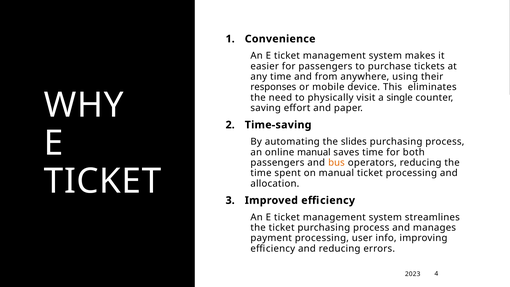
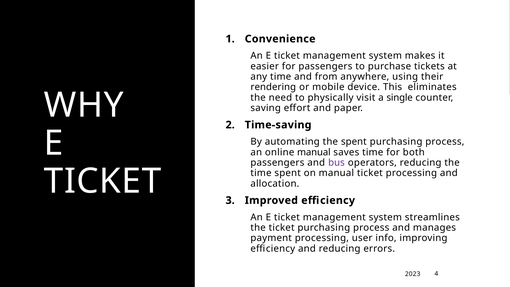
responses: responses -> rendering (273, 87)
the slides: slides -> spent (354, 142)
bus colour: orange -> purple (336, 163)
